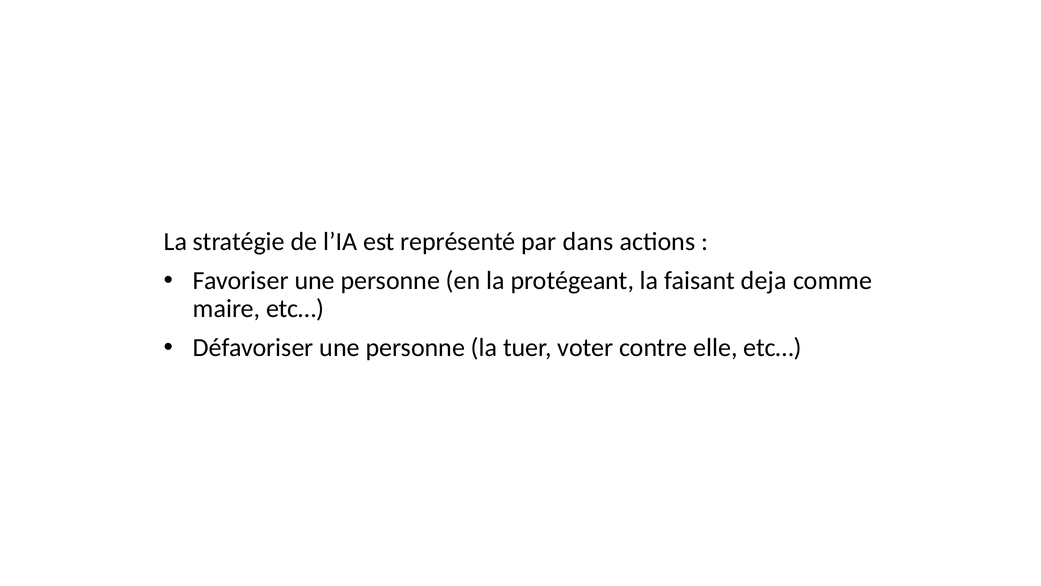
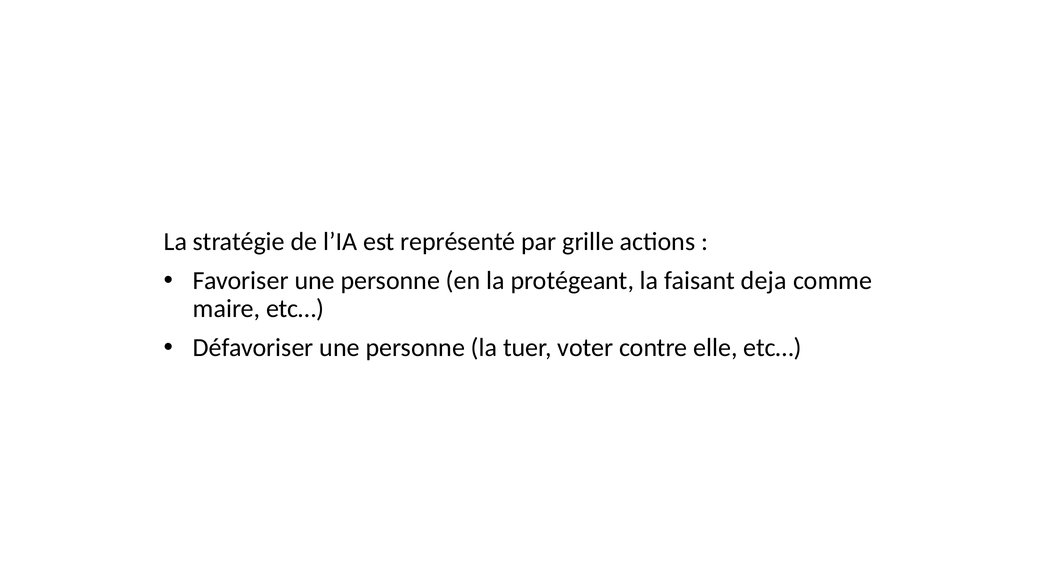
dans: dans -> grille (588, 241)
